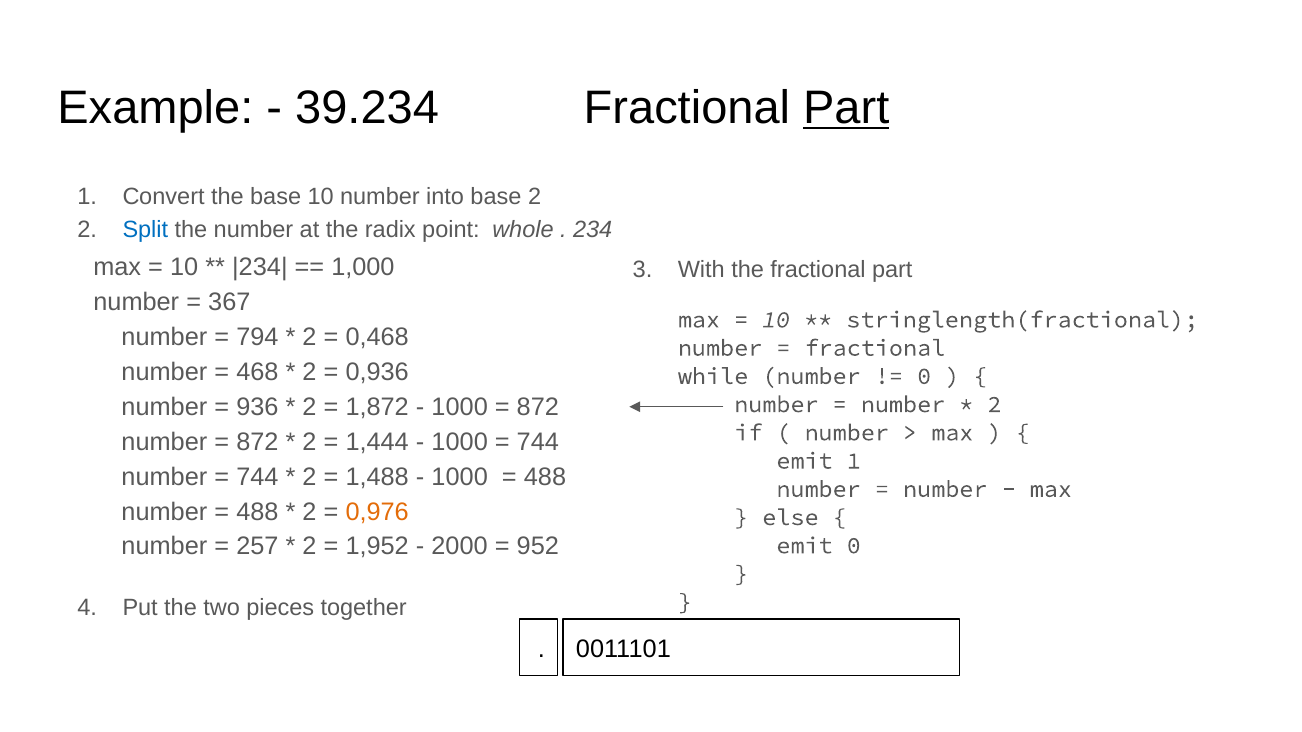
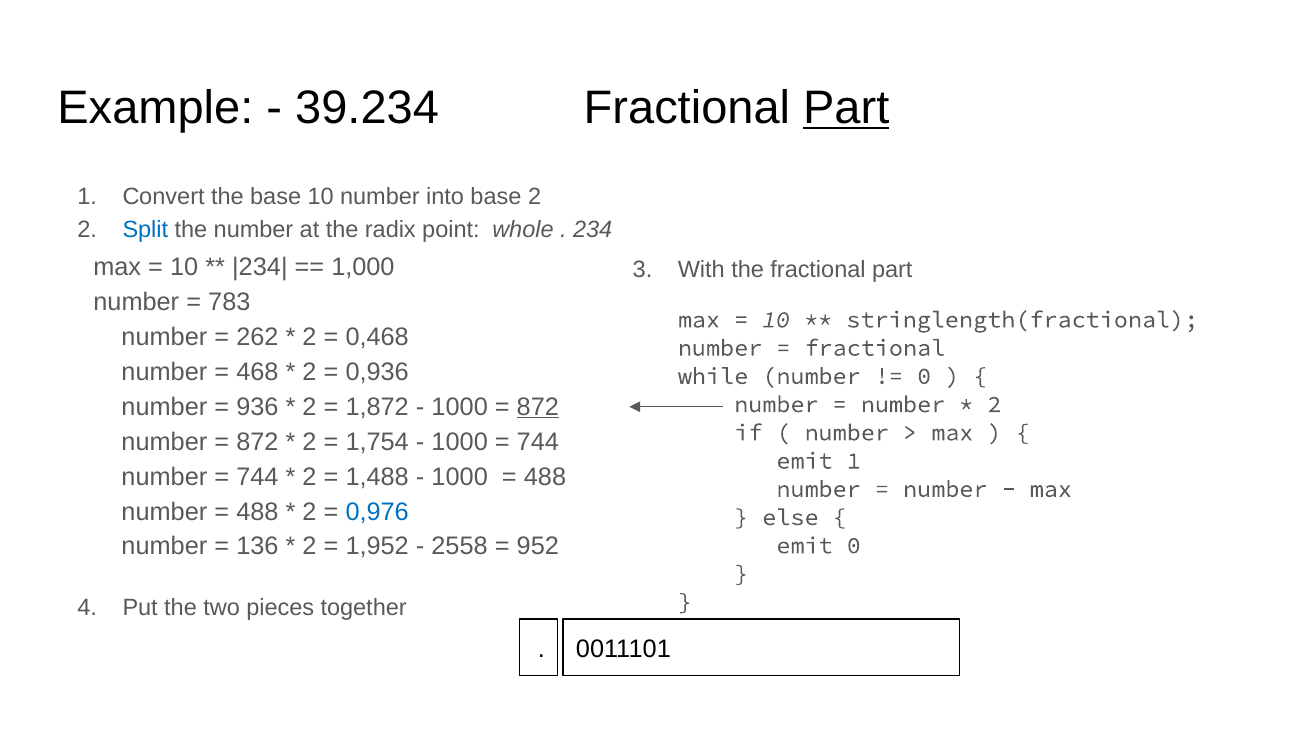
367: 367 -> 783 (229, 302)
794: 794 -> 262 (257, 337)
872 underline: none -> present (538, 407)
1,444: 1,444 -> 1,754 (377, 442)
0,976 colour: orange -> blue (377, 512)
257: 257 -> 136 (257, 547)
2000: 2000 -> 2558 (460, 547)
